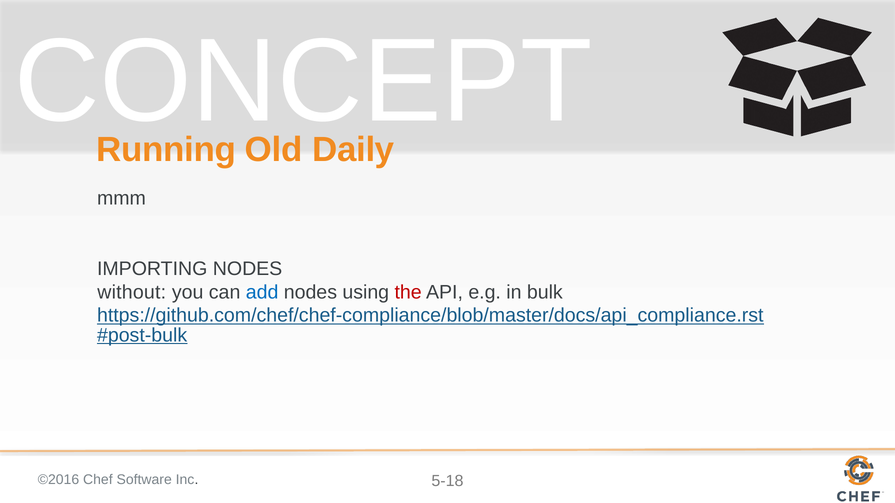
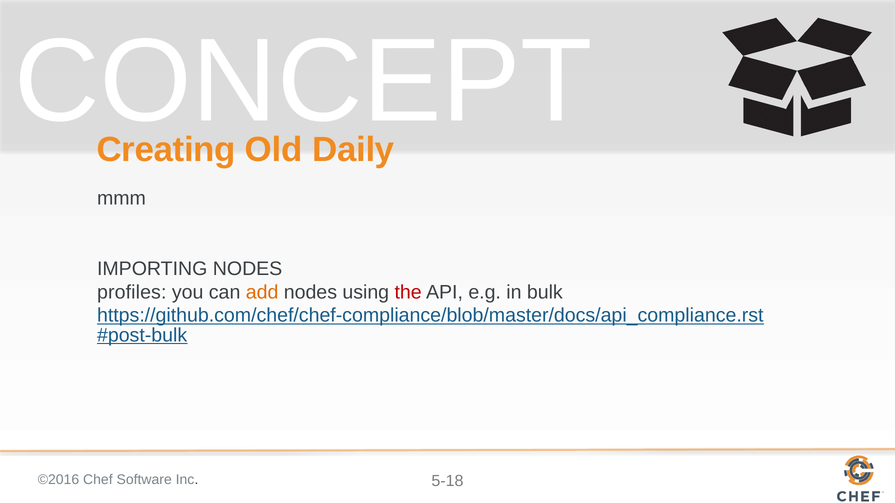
Running: Running -> Creating (166, 150)
without: without -> profiles (132, 292)
add colour: blue -> orange (262, 292)
